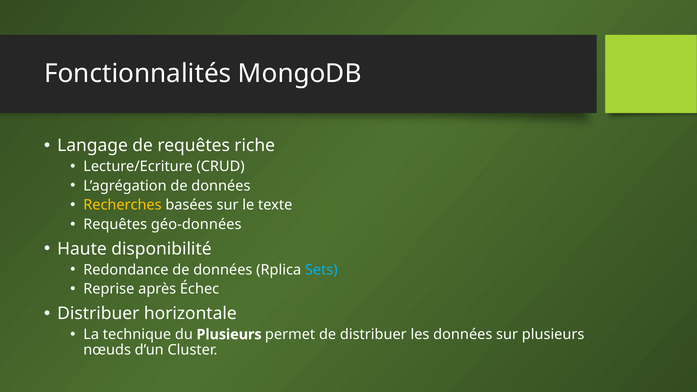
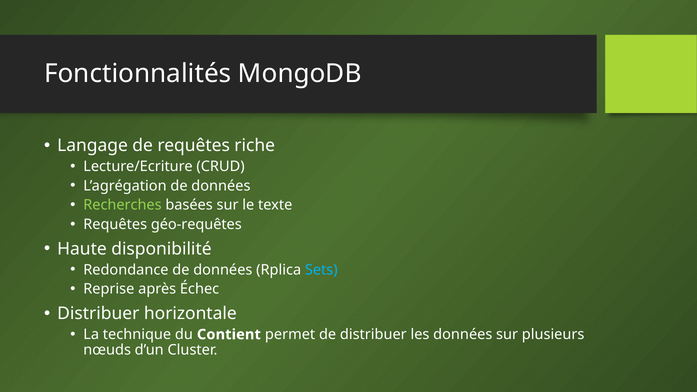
Recherches colour: yellow -> light green (122, 205)
géo-données: géo-données -> géo-requêtes (196, 224)
du Plusieurs: Plusieurs -> Contient (229, 335)
